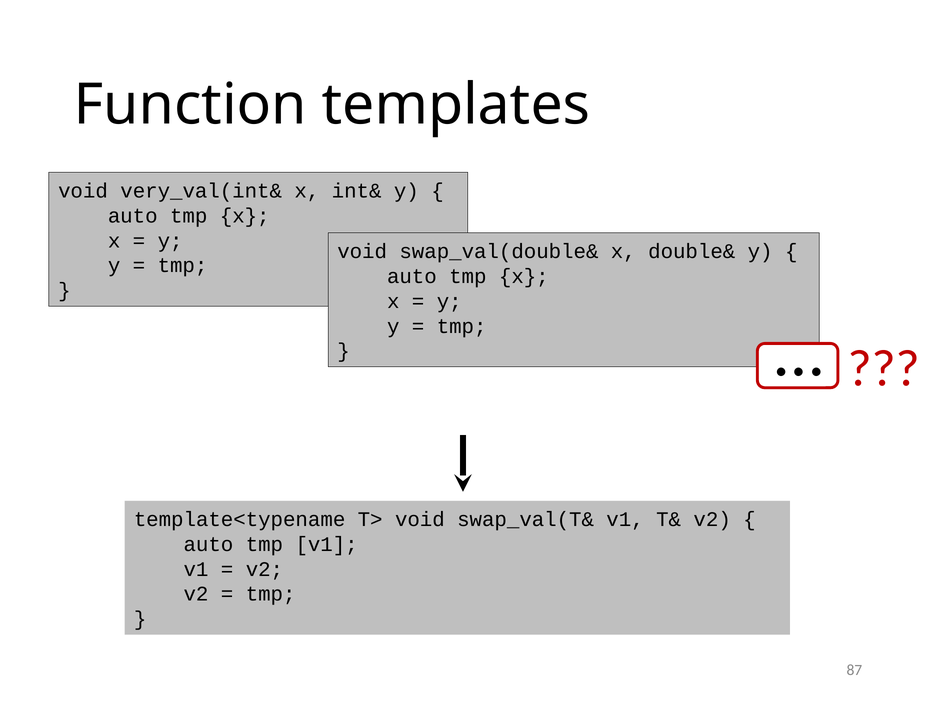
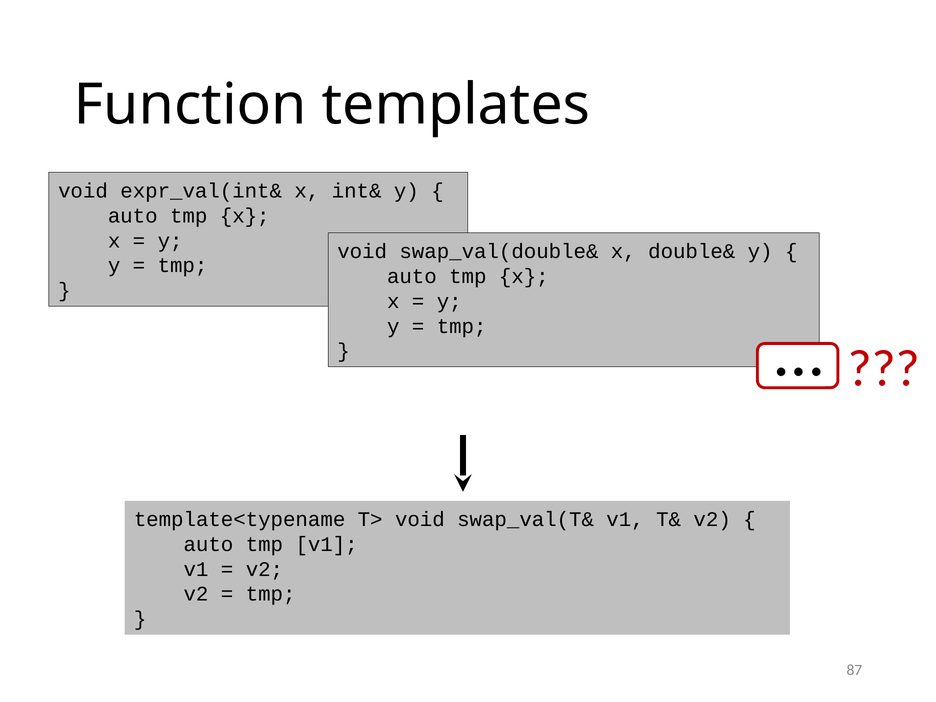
very_val(int&: very_val(int& -> expr_val(int& (201, 191)
